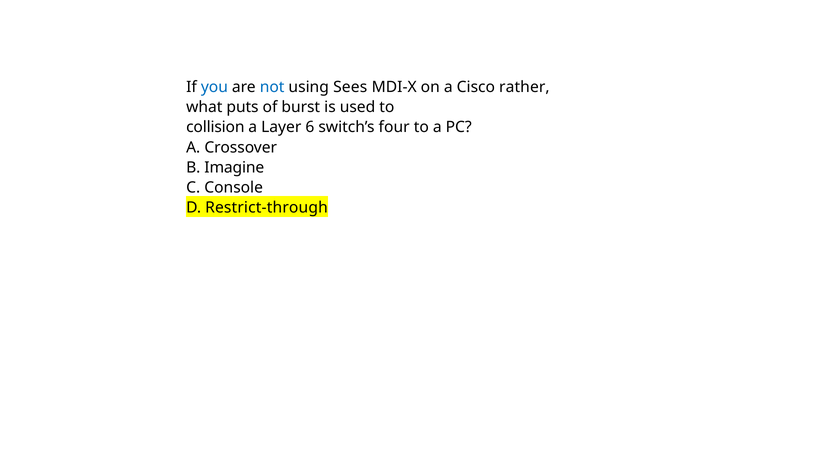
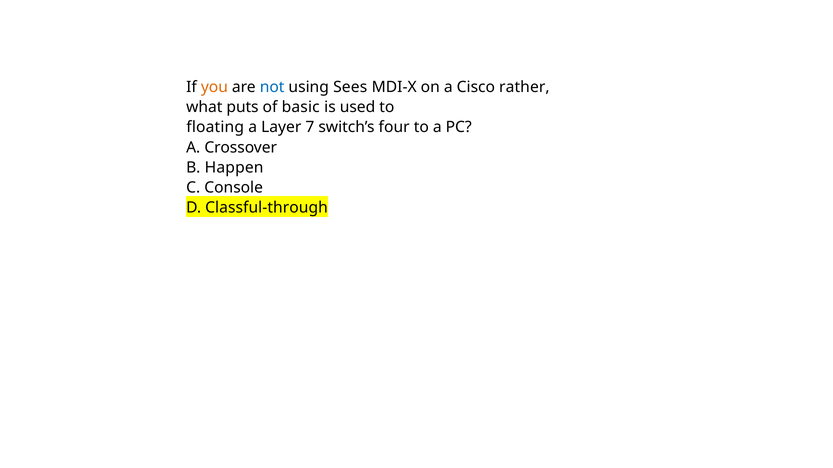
you colour: blue -> orange (214, 87)
burst: burst -> basic (301, 107)
collision: collision -> floating (215, 127)
6: 6 -> 7 (310, 127)
Imagine: Imagine -> Happen (234, 168)
Restrict-through: Restrict-through -> Classful-through (267, 208)
